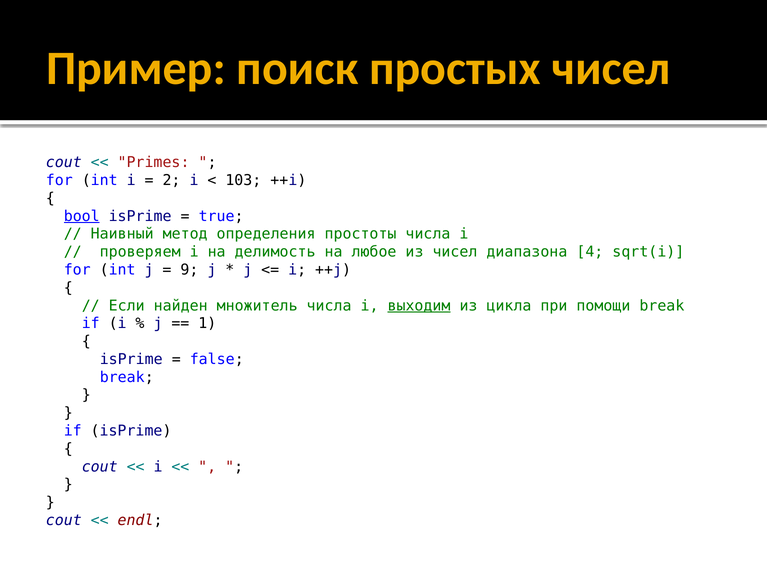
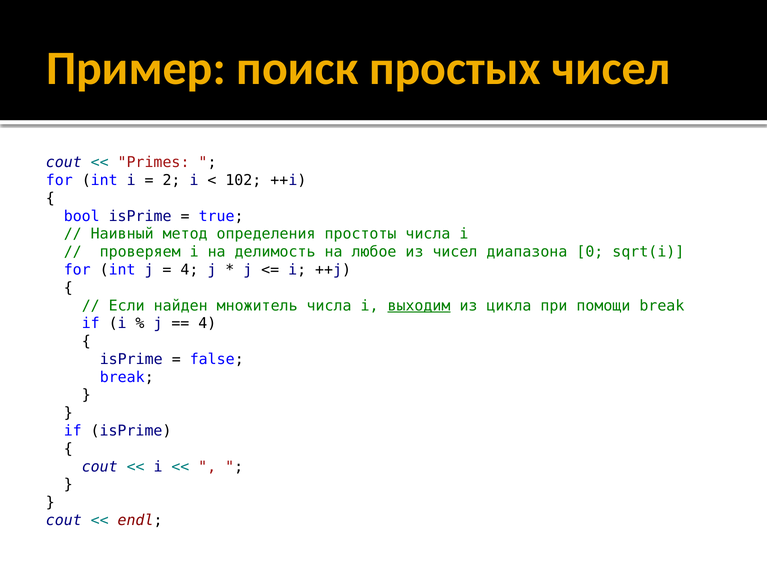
103: 103 -> 102 (243, 180)
bool underline: present -> none (82, 216)
4: 4 -> 0 (590, 252)
9: 9 -> 4 (189, 270)
1: 1 -> 4 (207, 324)
